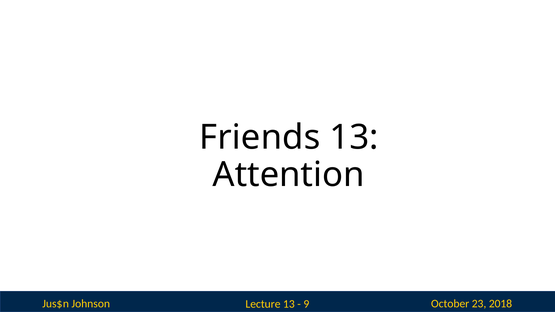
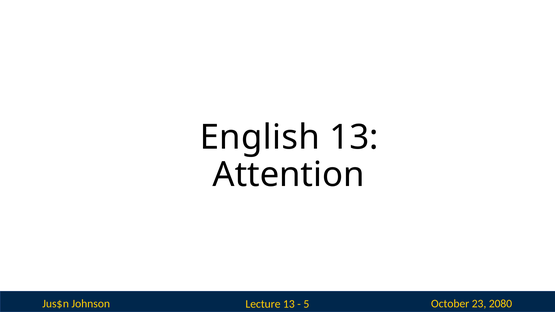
Friends: Friends -> English (260, 137)
2018: 2018 -> 2080 (500, 304)
9: 9 -> 5 (306, 304)
